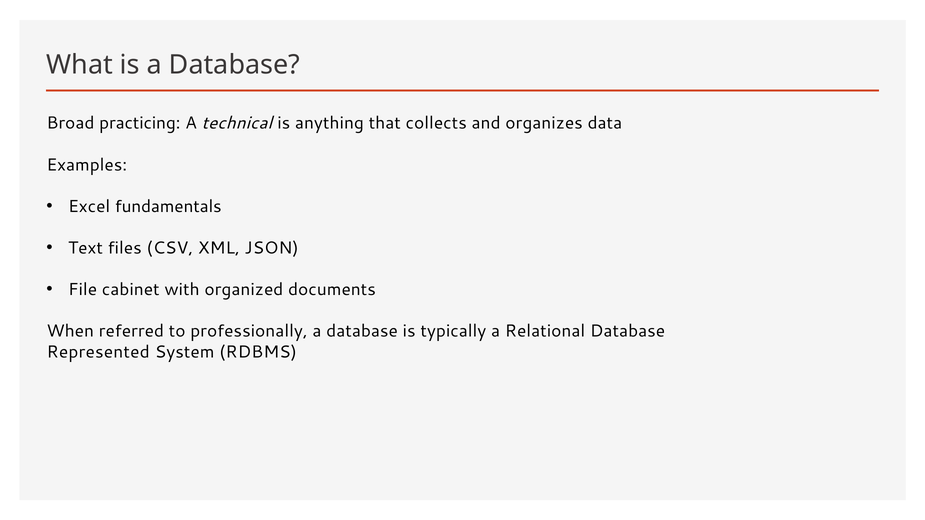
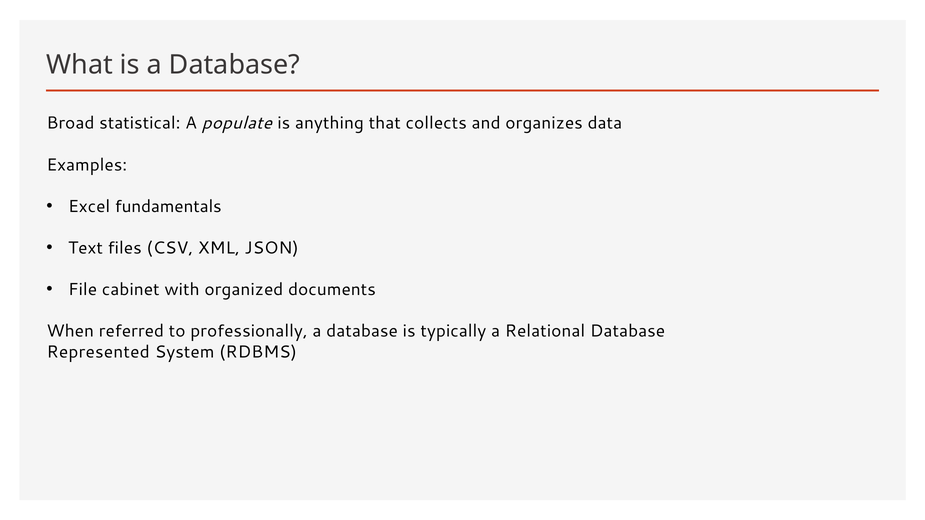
practicing: practicing -> statistical (140, 123)
technical: technical -> populate (237, 123)
